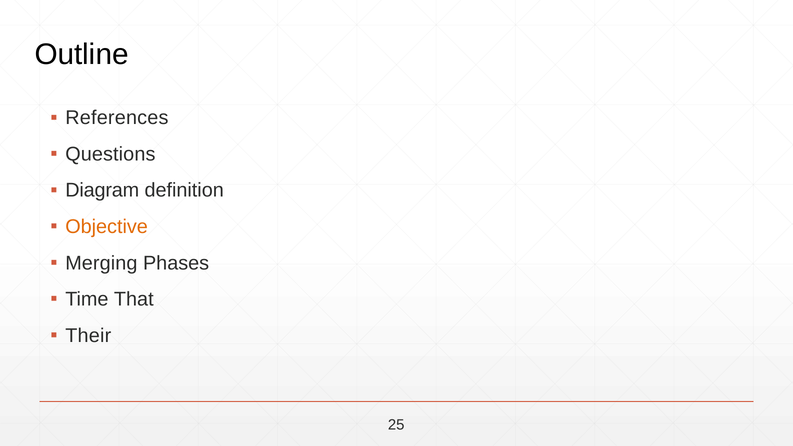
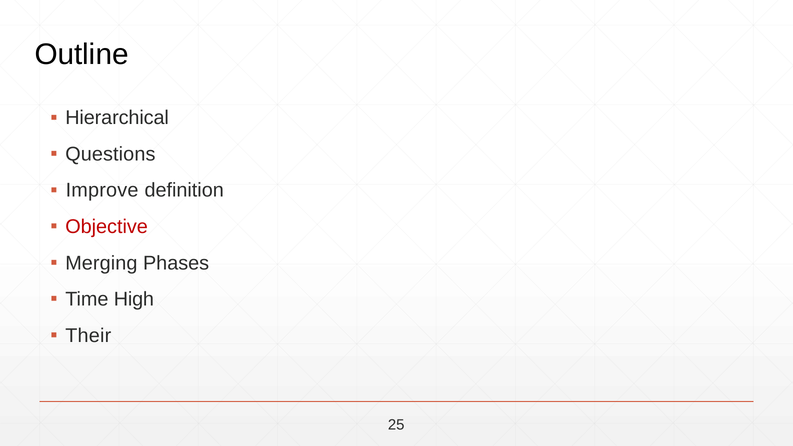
References: References -> Hierarchical (117, 118)
Diagram: Diagram -> Improve (102, 190)
Objective colour: orange -> red (107, 227)
That: That -> High (134, 299)
